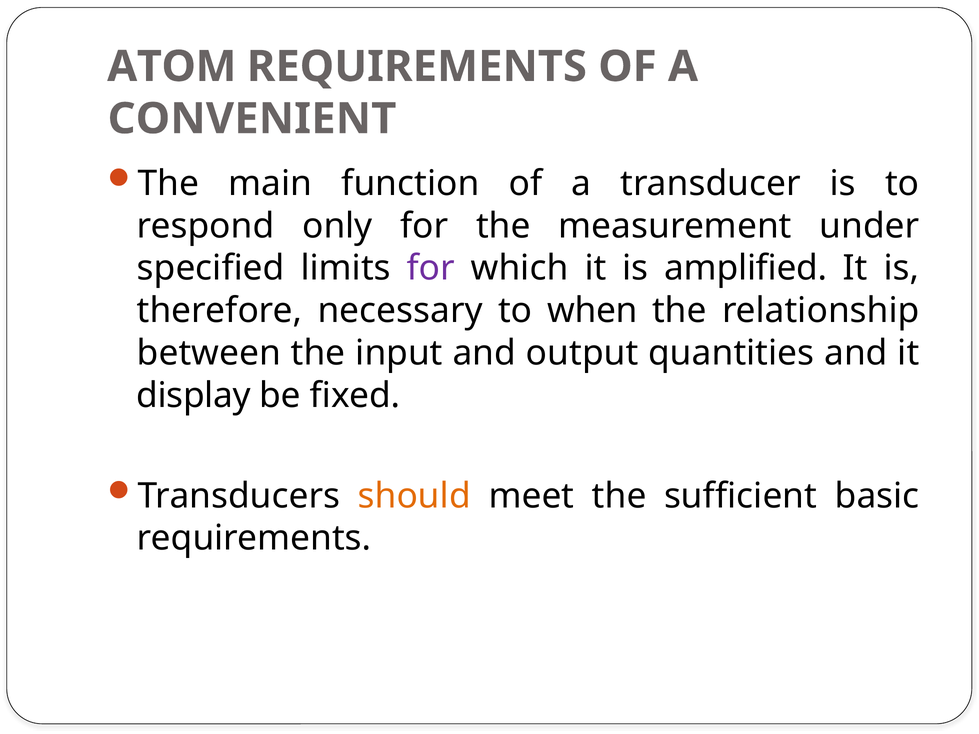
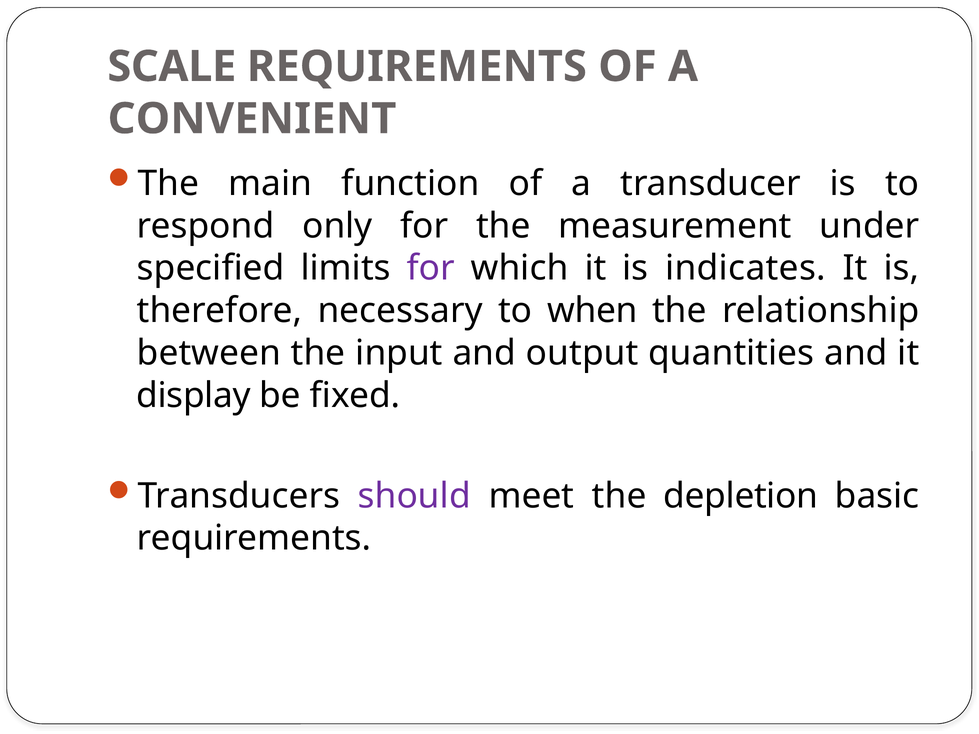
ATOM: ATOM -> SCALE (172, 67)
amplified: amplified -> indicates (746, 268)
should colour: orange -> purple (414, 496)
sufficient: sufficient -> depletion (741, 496)
